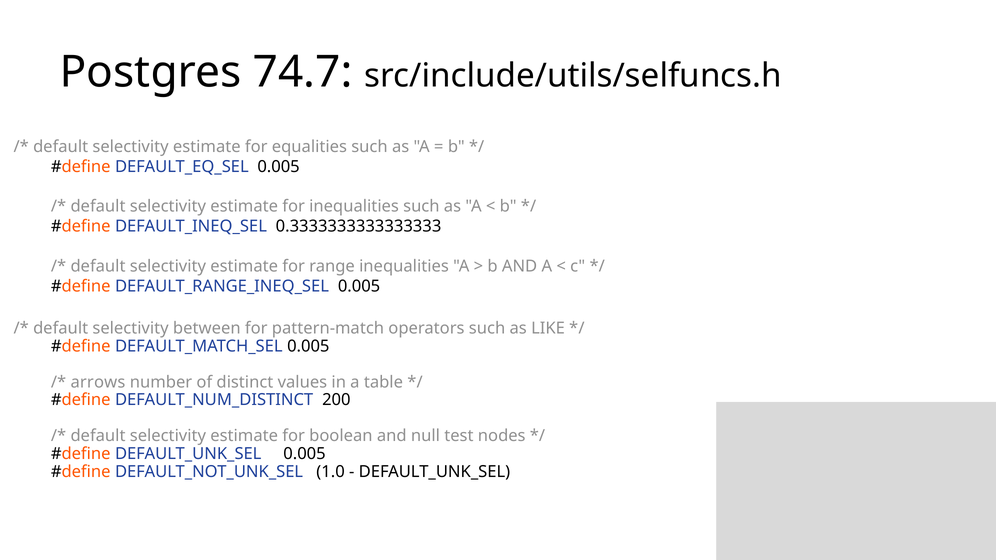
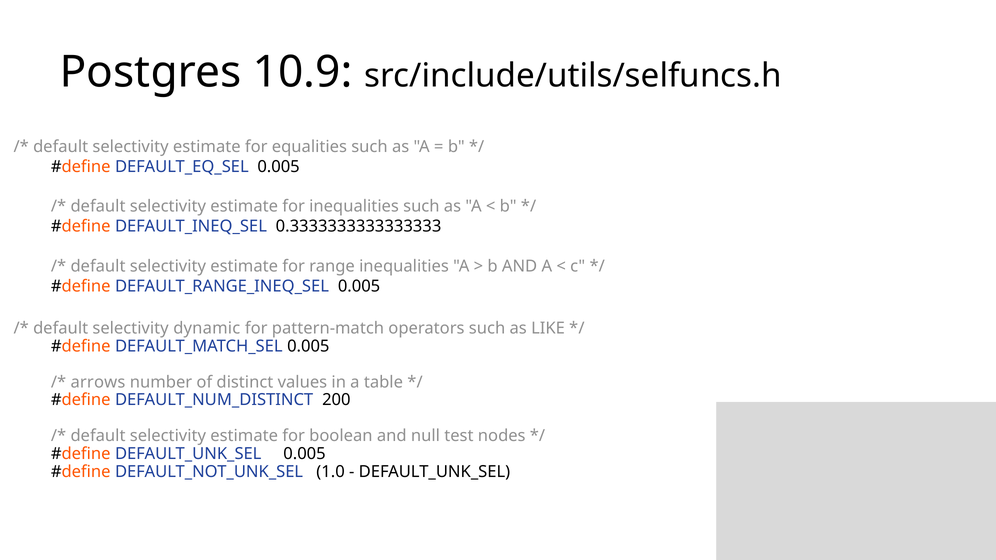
74.7: 74.7 -> 10.9 (303, 72)
between: between -> dynamic (207, 329)
